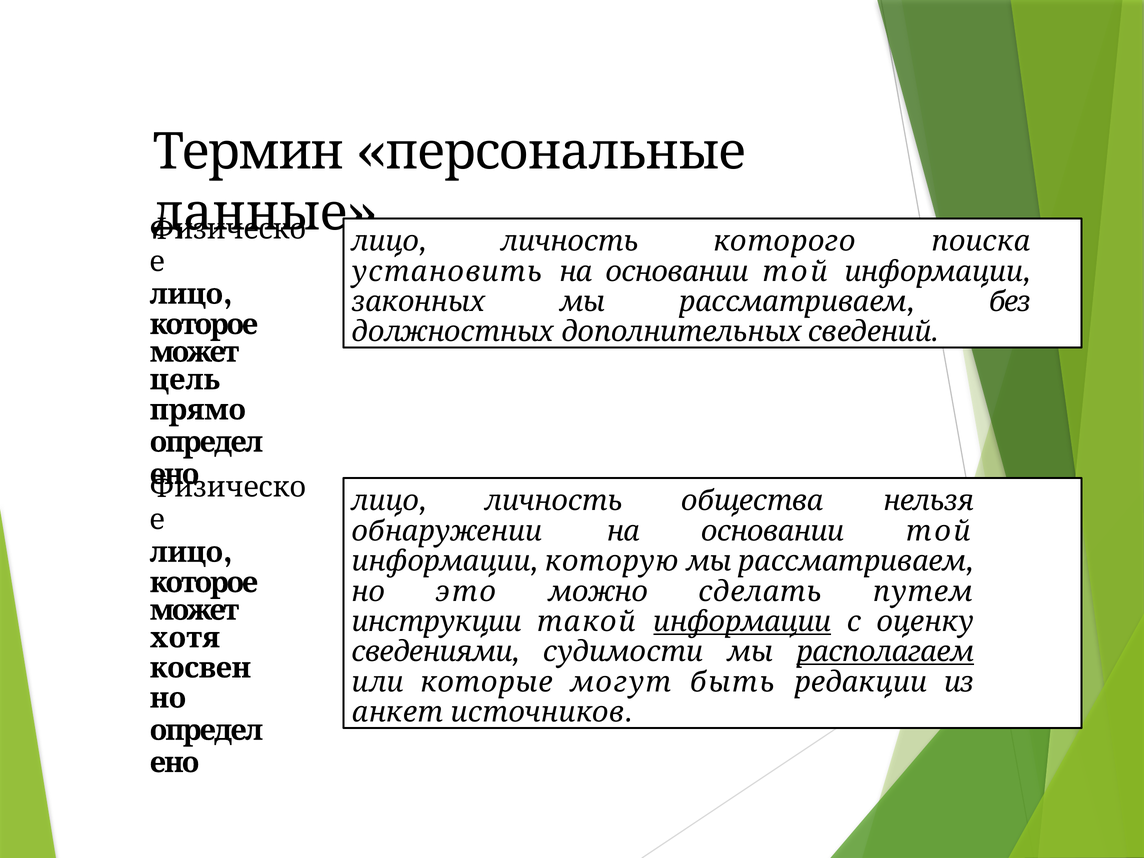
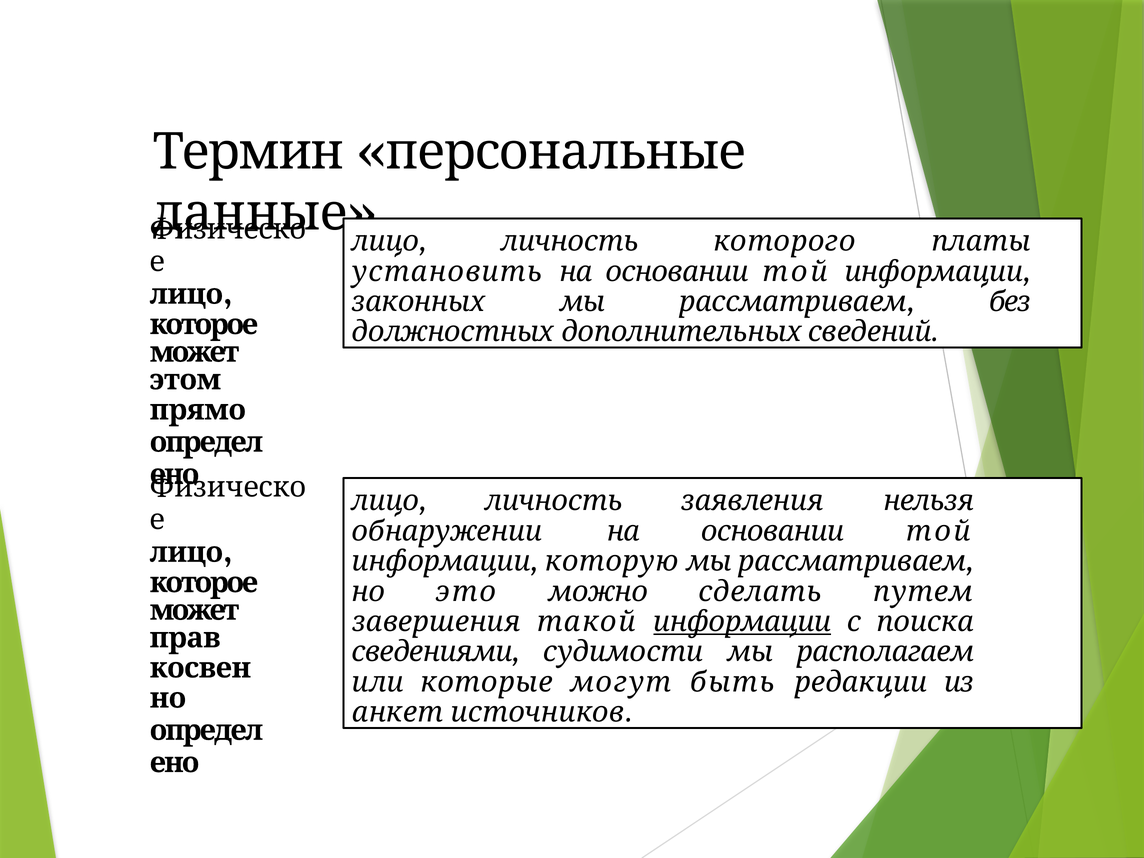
поиска: поиска -> платы (981, 241)
цель: цель -> этом (185, 380)
общества: общества -> заявления (753, 501)
инструкции: инструкции -> завершения (436, 622)
оценку: оценку -> поиска (925, 622)
хотя: хотя -> прав (185, 638)
располагаем underline: present -> none (885, 652)
